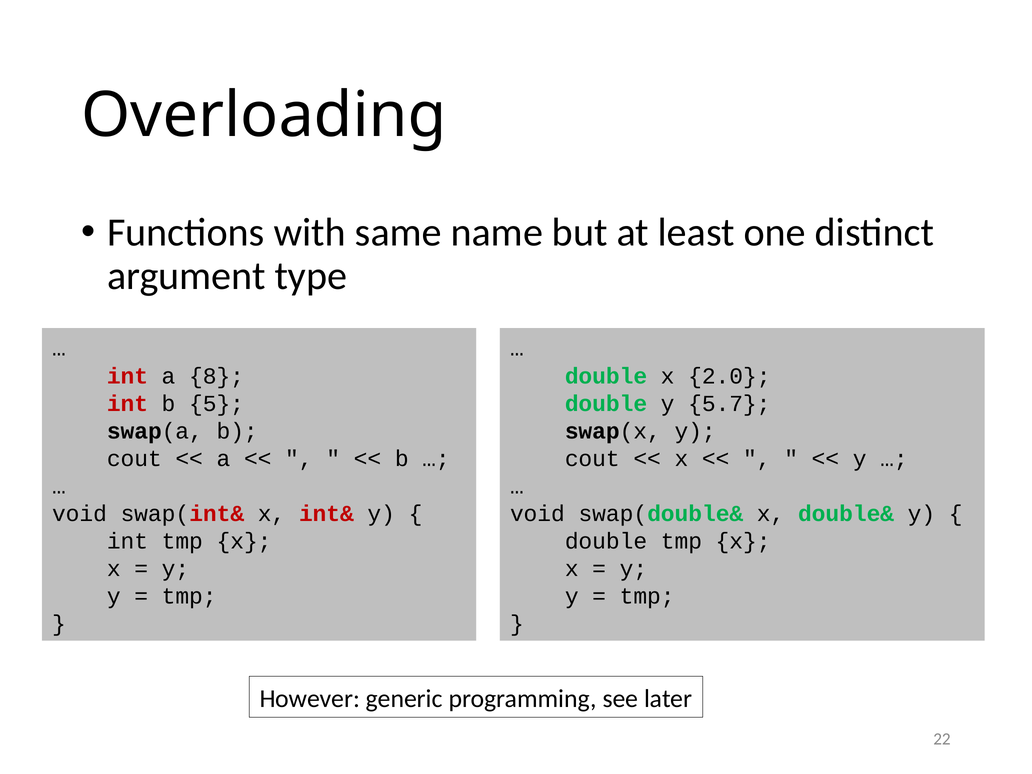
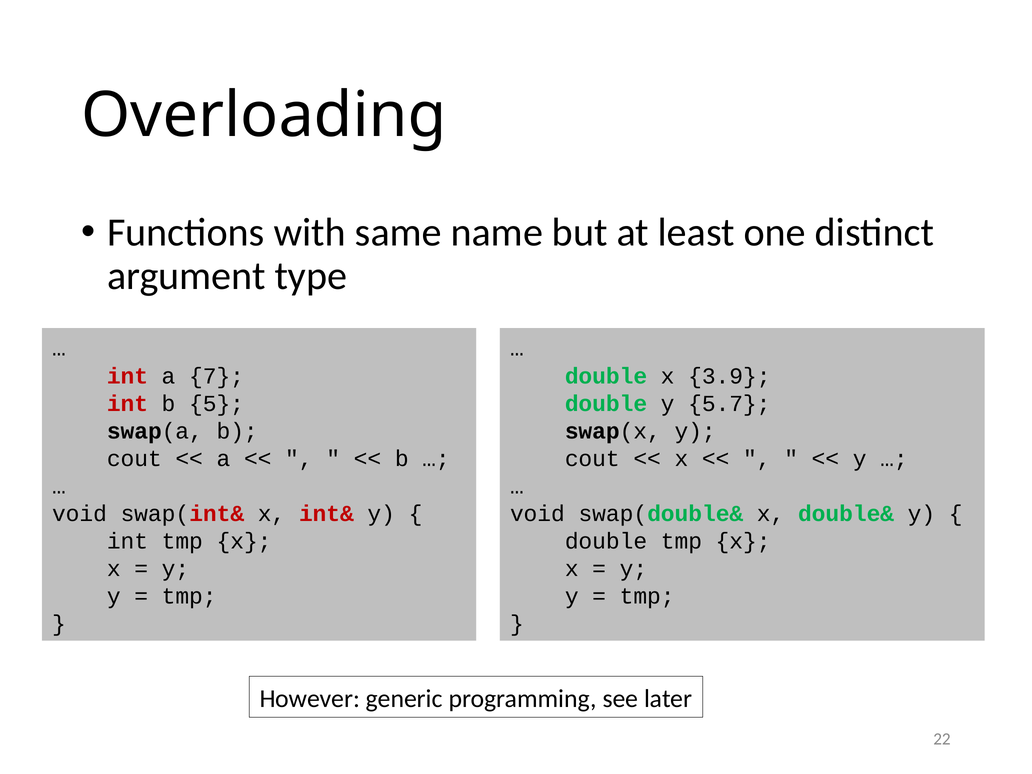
8: 8 -> 7 (217, 376)
2.0: 2.0 -> 3.9 (729, 376)
